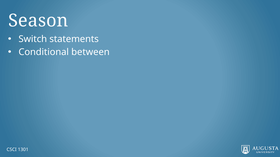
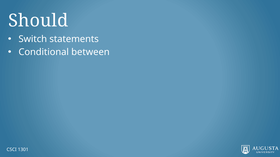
Season: Season -> Should (38, 21)
